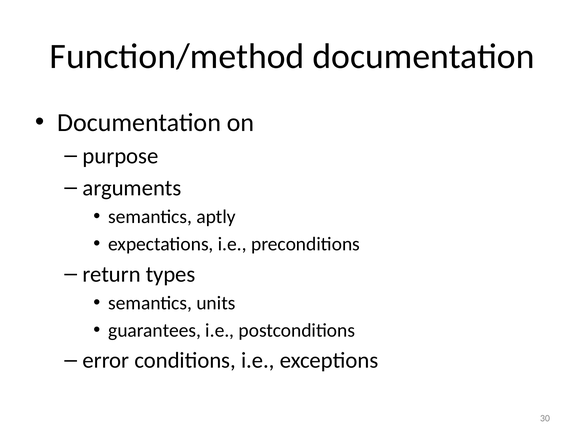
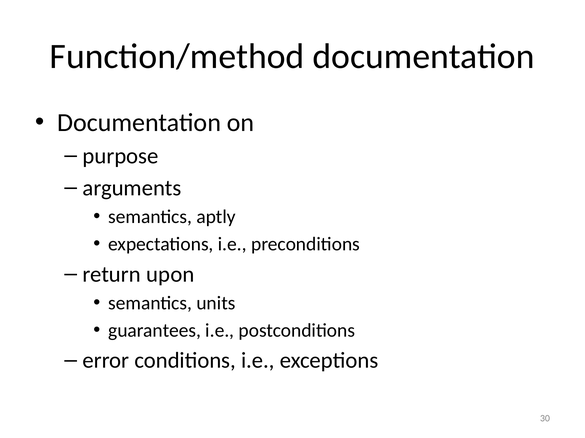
types: types -> upon (170, 275)
